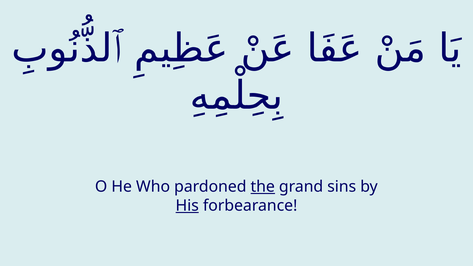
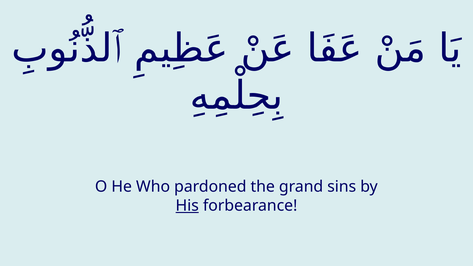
the underline: present -> none (263, 187)
